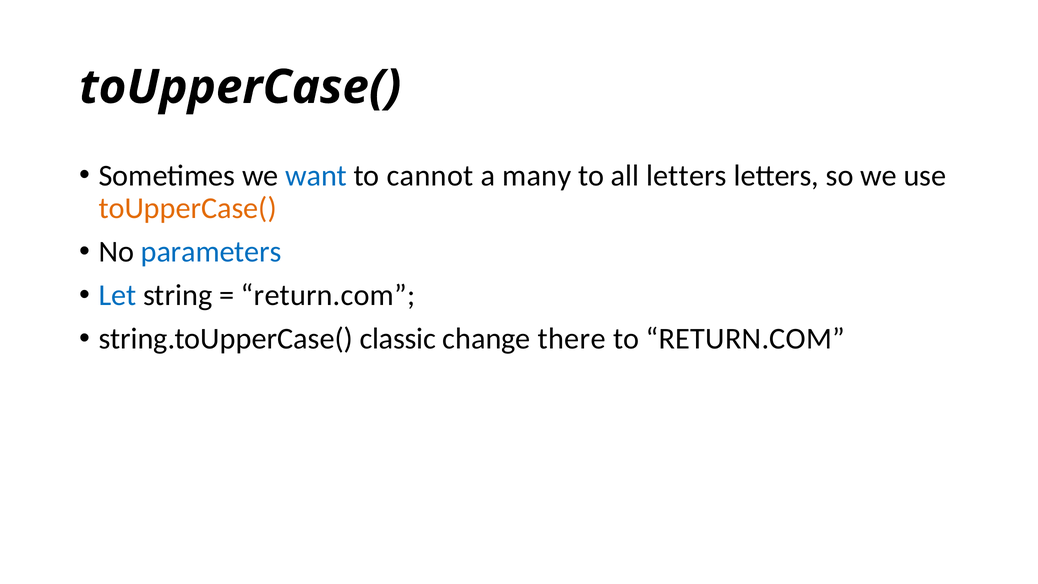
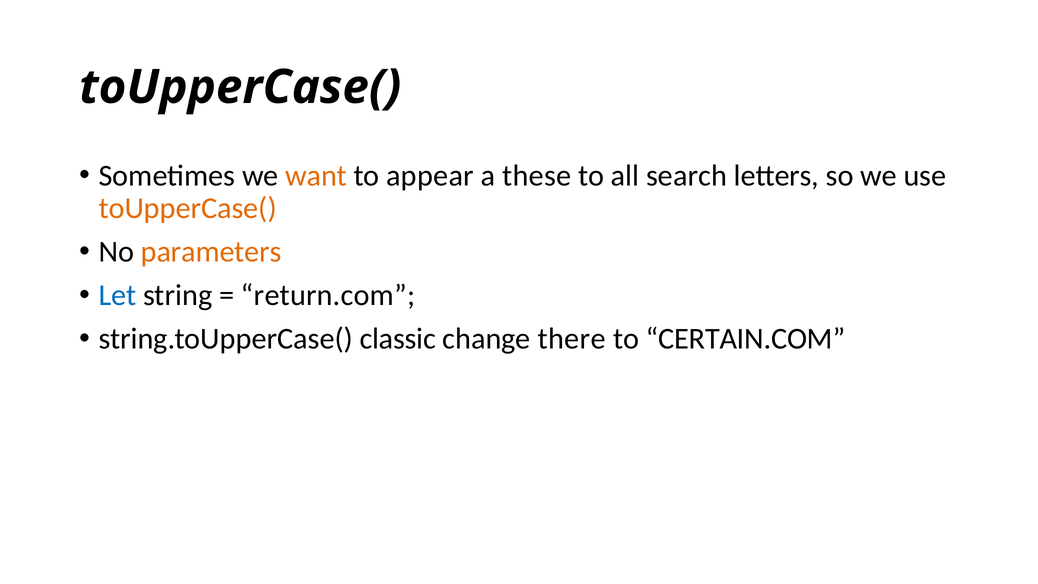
want colour: blue -> orange (316, 175)
cannot: cannot -> appear (430, 175)
many: many -> these (537, 175)
all letters: letters -> search (687, 175)
parameters colour: blue -> orange (211, 252)
to RETURN.COM: RETURN.COM -> CERTAIN.COM (746, 339)
